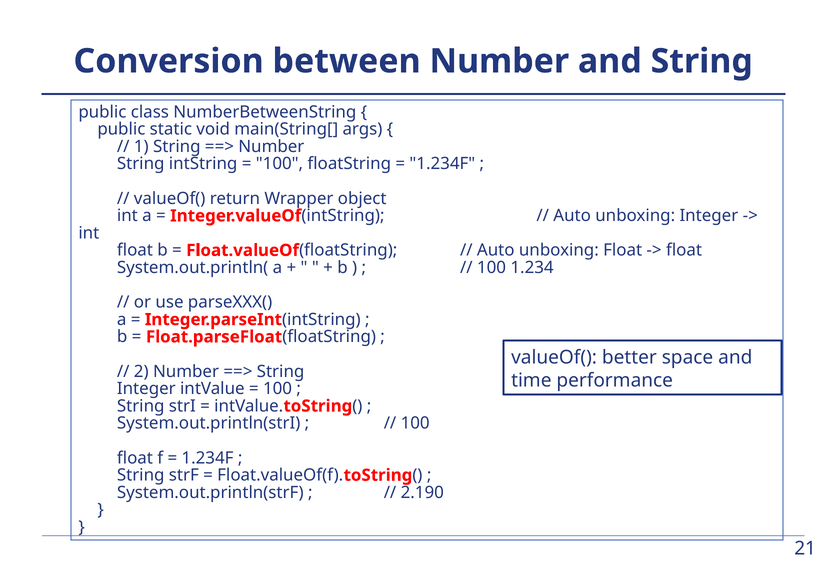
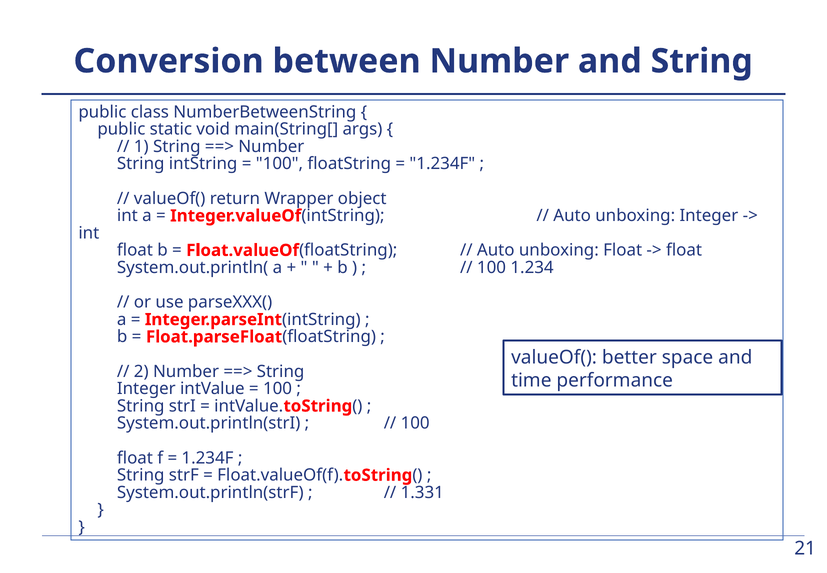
2.190: 2.190 -> 1.331 (422, 492)
